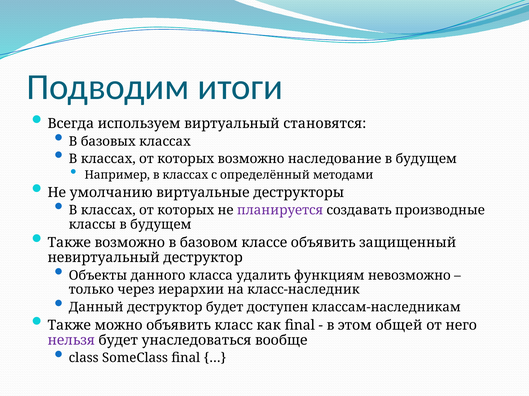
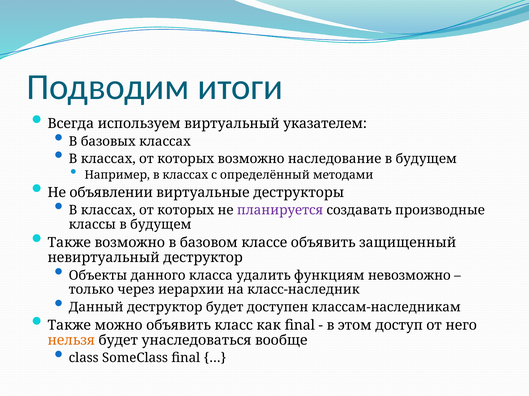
становятся: становятся -> указателем (325, 124)
умолчанию: умолчанию -> объявлении (111, 193)
общей: общей -> доступ (399, 326)
нельзя colour: purple -> orange (71, 341)
